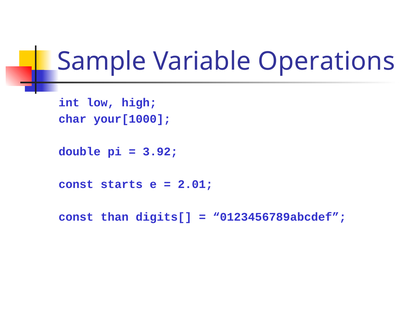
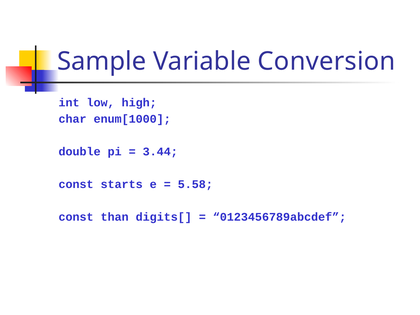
Operations: Operations -> Conversion (327, 61)
your[1000: your[1000 -> enum[1000 (132, 119)
3.92: 3.92 -> 3.44 (160, 152)
2.01: 2.01 -> 5.58 (195, 184)
